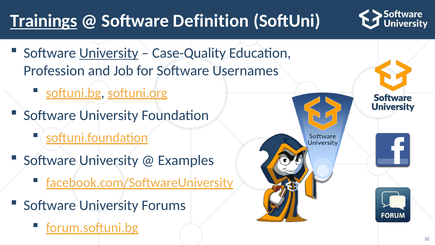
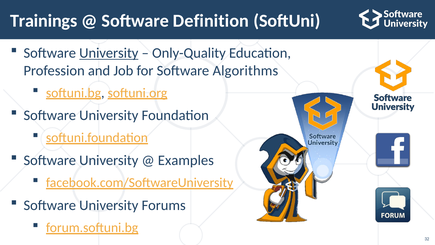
Trainings underline: present -> none (44, 21)
Case-Quality: Case-Quality -> Only-Quality (189, 53)
Usernames: Usernames -> Algorithms (245, 70)
